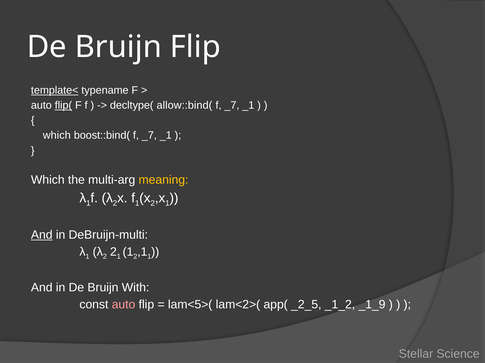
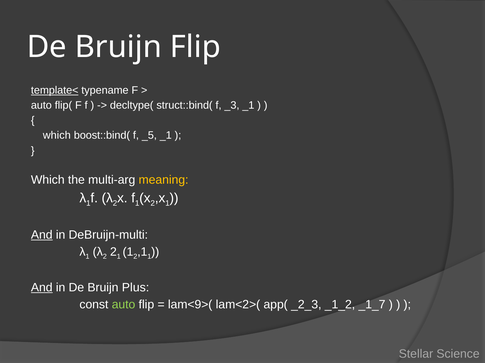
flip( underline: present -> none (63, 106)
allow::bind(: allow::bind( -> struct::bind( (185, 106)
_7: _7 -> _3 (232, 106)
boost::bind( f _7: _7 -> _5 (149, 136)
And underline: none -> present (42, 288)
With: With -> Plus (136, 288)
auto colour: pink -> light green (124, 305)
lam<5>(: lam<5>( -> lam<9>( (190, 305)
_2_5: _2_5 -> _2_3 (306, 305)
_1_9: _1_9 -> _1_7 (372, 305)
